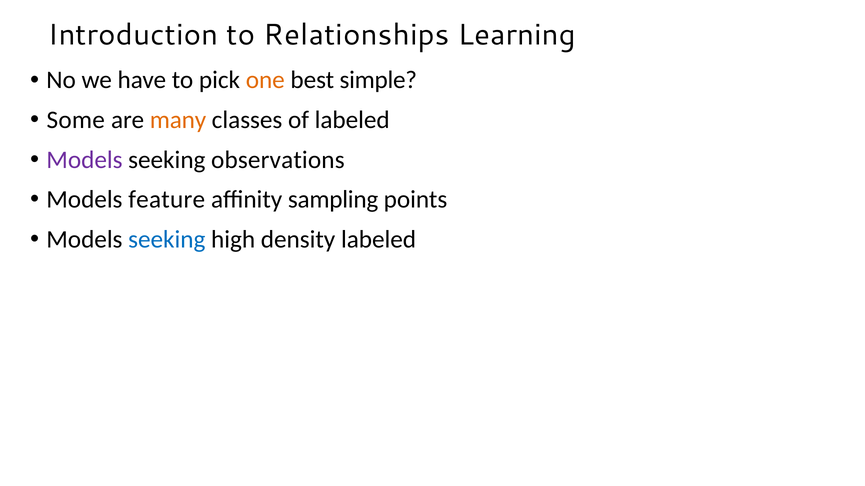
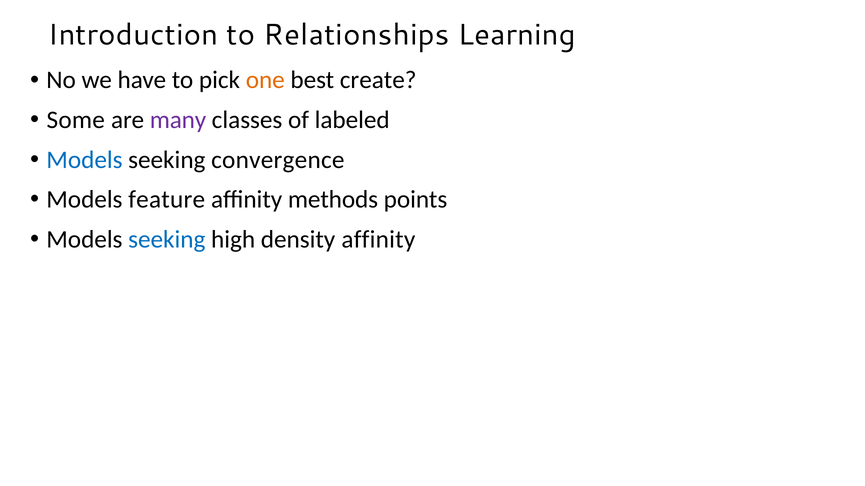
simple: simple -> create (378, 80)
many colour: orange -> purple (178, 120)
Models colour: purple -> blue (84, 160)
observations: observations -> convergence (278, 160)
sampling: sampling -> methods (333, 200)
density labeled: labeled -> affinity (378, 240)
